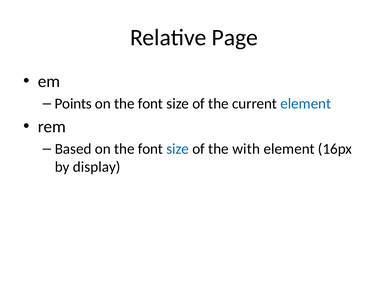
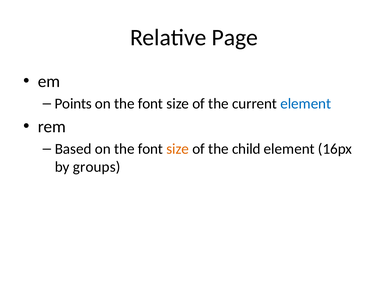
size colour: blue -> orange (178, 149)
with: with -> child (246, 149)
display: display -> groups (97, 167)
